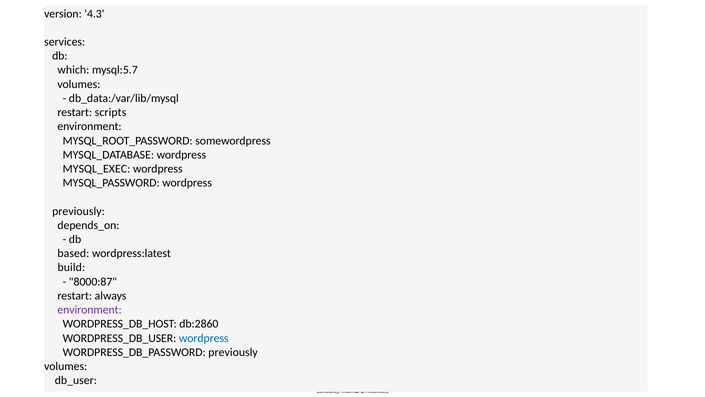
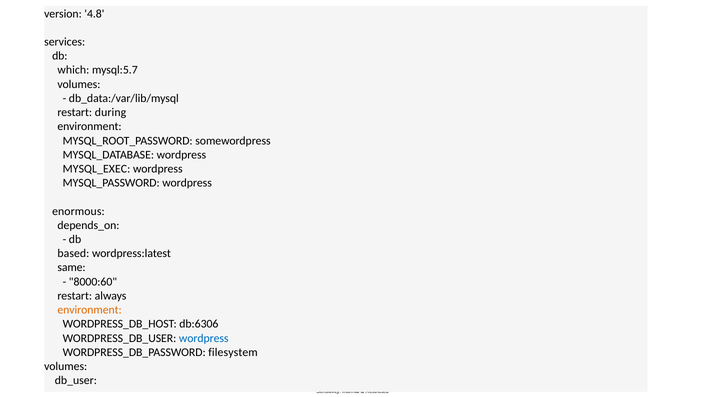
4.3: 4.3 -> 4.8 (94, 14)
scripts: scripts -> during (111, 112)
previously: previously -> enormous (78, 211)
build: build -> same (71, 267)
8000:87: 8000:87 -> 8000:60 (93, 281)
environment colour: purple -> orange (90, 310)
db:2860: db:2860 -> db:6306 (199, 324)
WORDPRESS_DB_PASSWORD previously: previously -> filesystem (233, 352)
